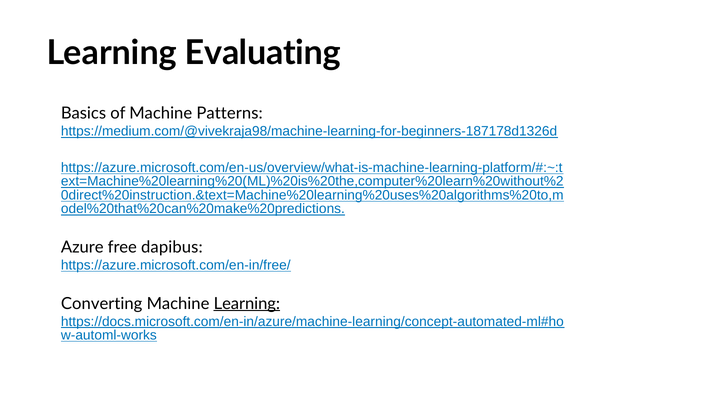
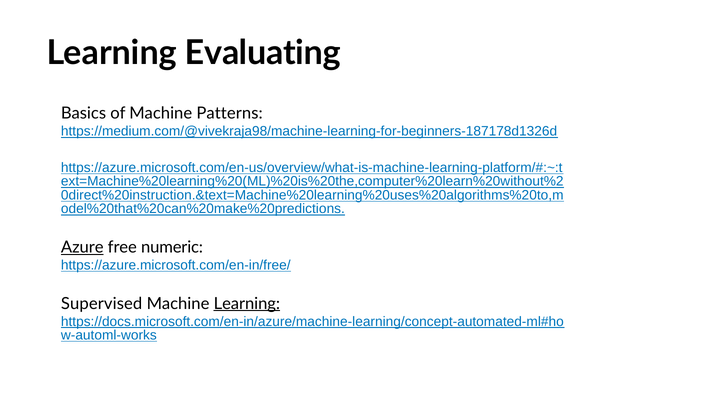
Azure underline: none -> present (82, 247)
dapibus: dapibus -> numeric (172, 247)
Converting: Converting -> Supervised (102, 303)
